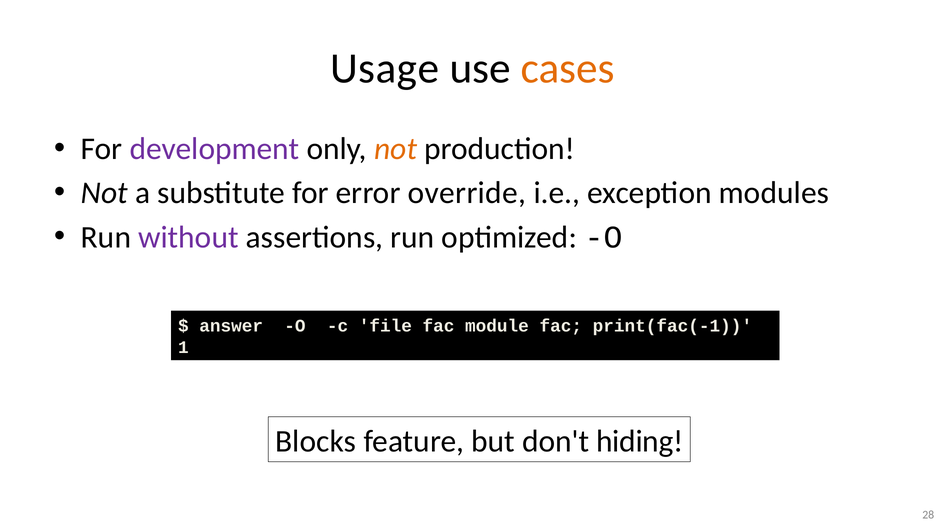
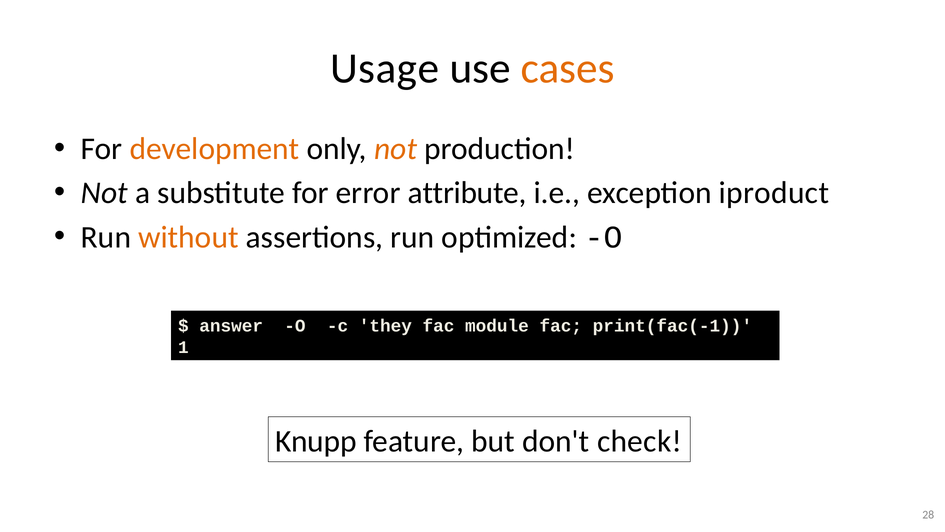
development colour: purple -> orange (215, 149)
override: override -> attribute (467, 193)
modules: modules -> iproduct (774, 193)
without colour: purple -> orange (188, 237)
file: file -> they (385, 326)
Blocks: Blocks -> Knupp (316, 441)
hiding: hiding -> check (639, 441)
